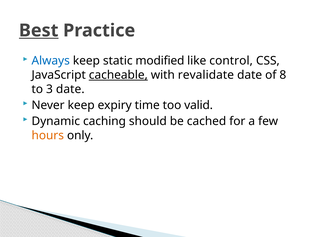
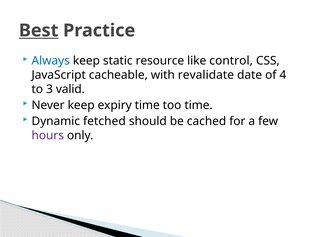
modified: modified -> resource (160, 61)
cacheable underline: present -> none (118, 75)
8: 8 -> 4 (283, 75)
3 date: date -> valid (70, 89)
too valid: valid -> time (199, 105)
caching: caching -> fetched (104, 121)
hours colour: orange -> purple (48, 135)
